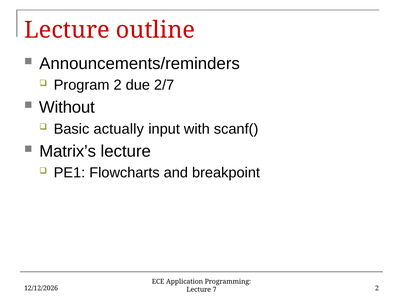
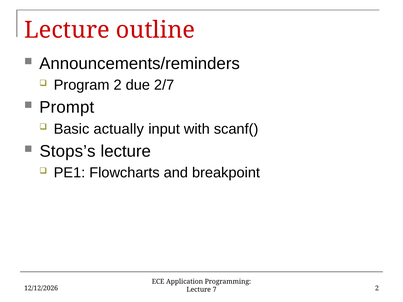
Without: Without -> Prompt (67, 108)
Matrix’s: Matrix’s -> Stops’s (68, 151)
